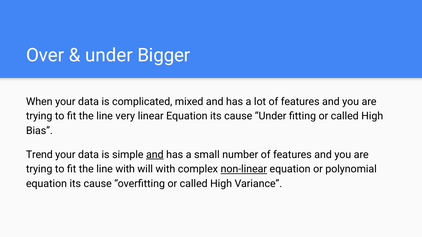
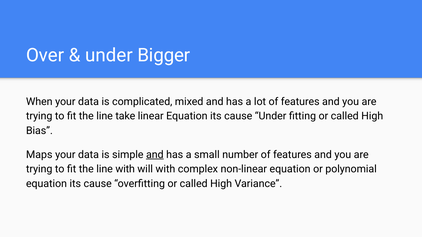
very: very -> take (125, 116)
Trend: Trend -> Maps (39, 155)
non-linear underline: present -> none (244, 169)
